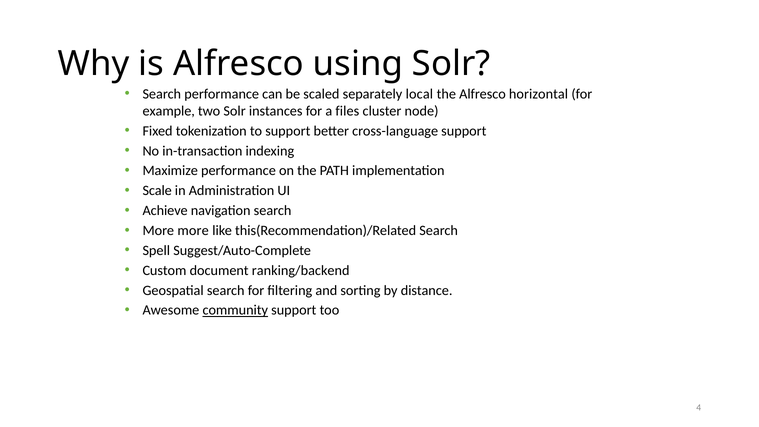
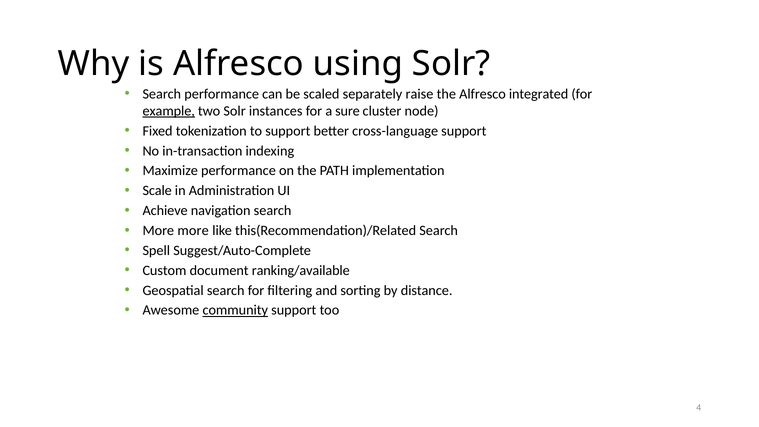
local: local -> raise (419, 94)
horizontal: horizontal -> integrated (539, 94)
example underline: none -> present (169, 111)
files: files -> sure (347, 111)
ranking/backend: ranking/backend -> ranking/available (301, 270)
